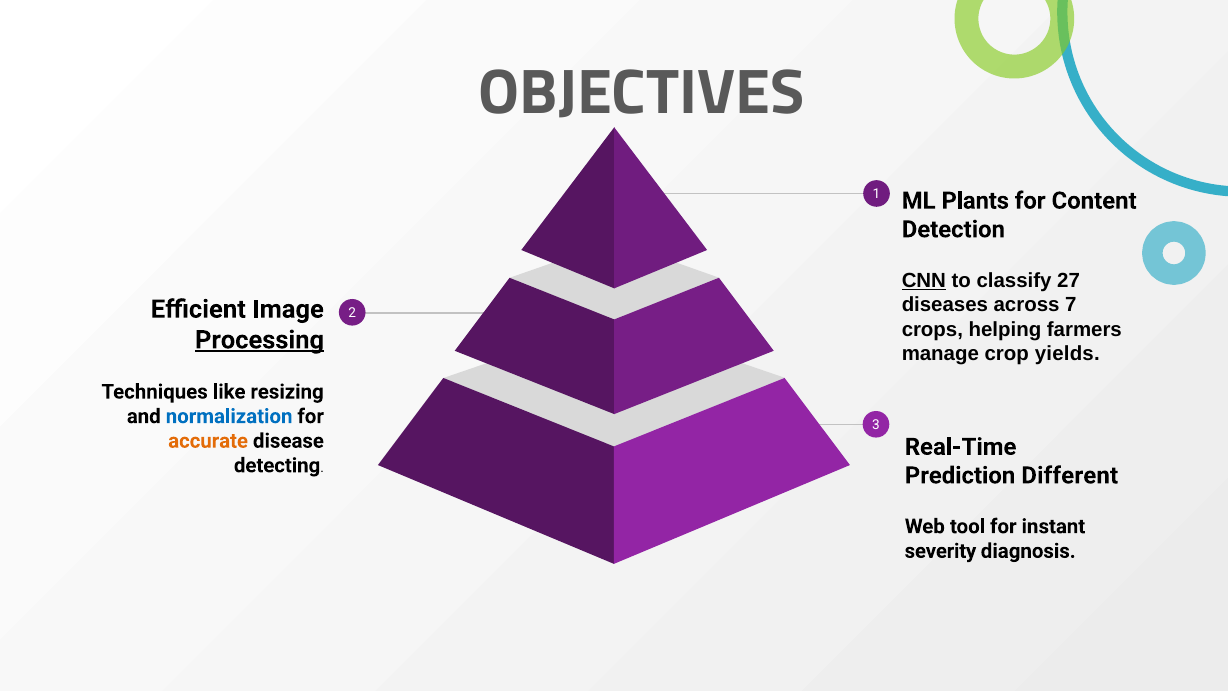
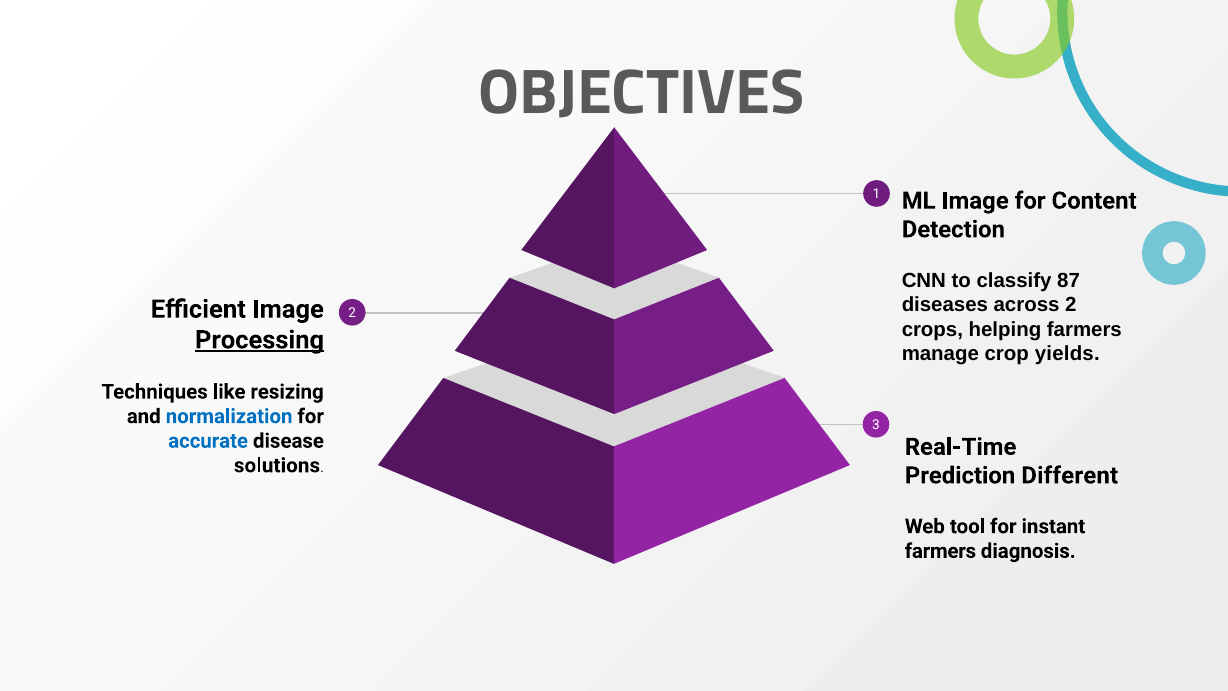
ML Plants: Plants -> Image (975, 201)
CNN underline: present -> none (924, 280)
27: 27 -> 87 (1069, 280)
across 7: 7 -> 2 (1071, 305)
accurate colour: orange -> blue (208, 441)
detecting: detecting -> solutions (277, 465)
severity: severity -> farmers (940, 551)
